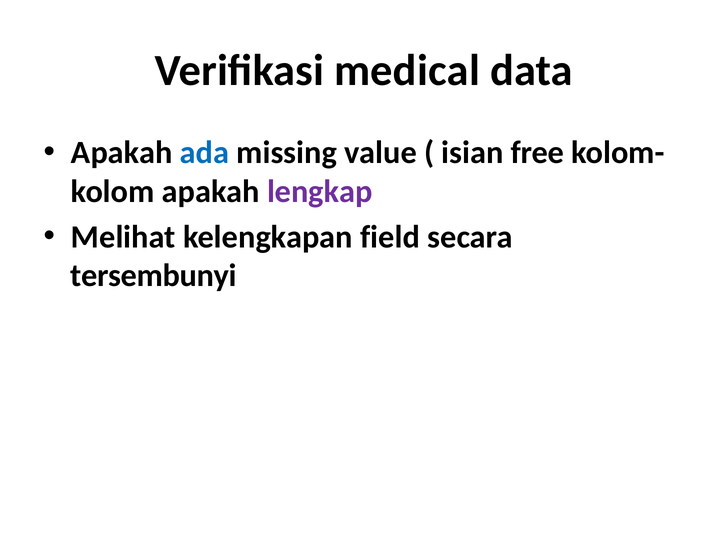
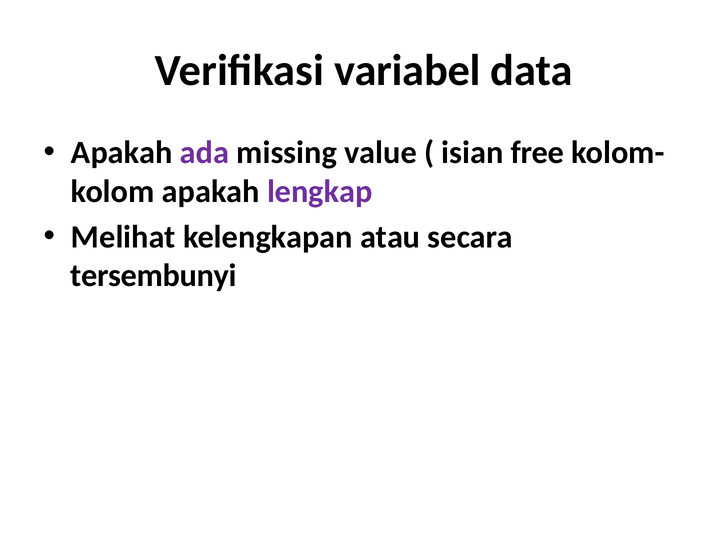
medical: medical -> variabel (407, 70)
ada colour: blue -> purple (204, 153)
field: field -> atau (390, 237)
